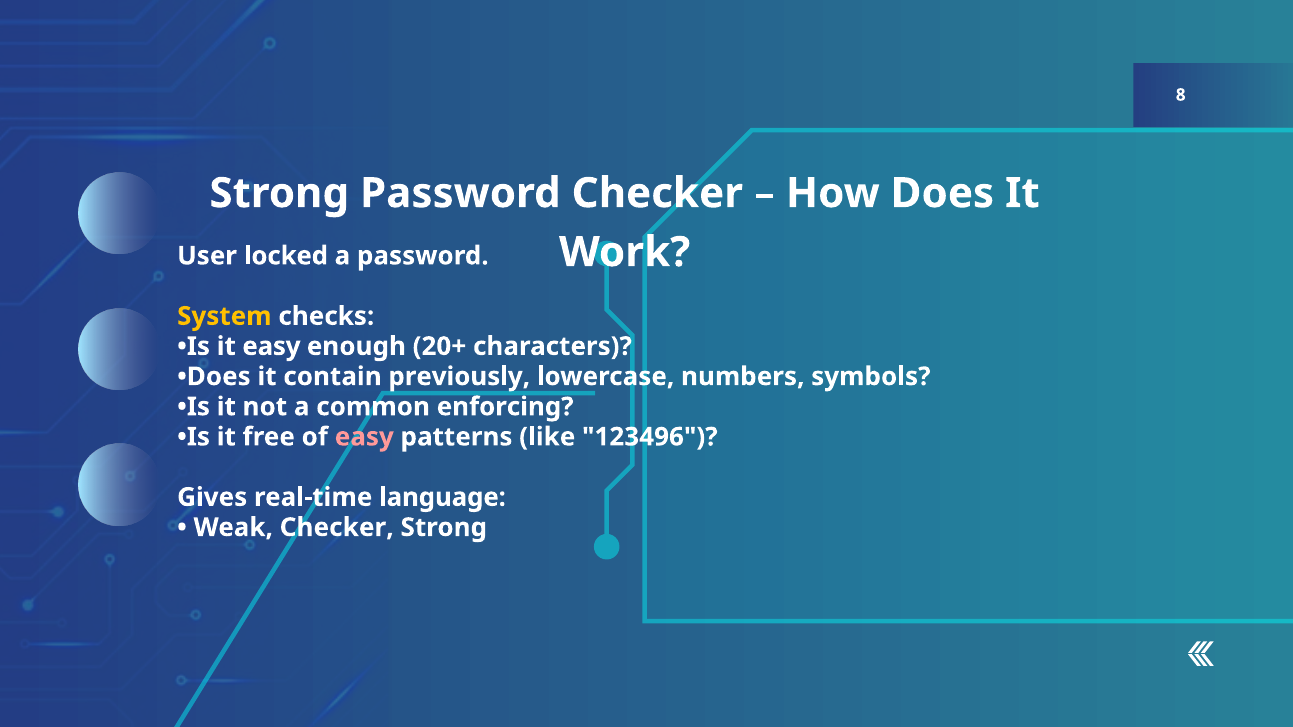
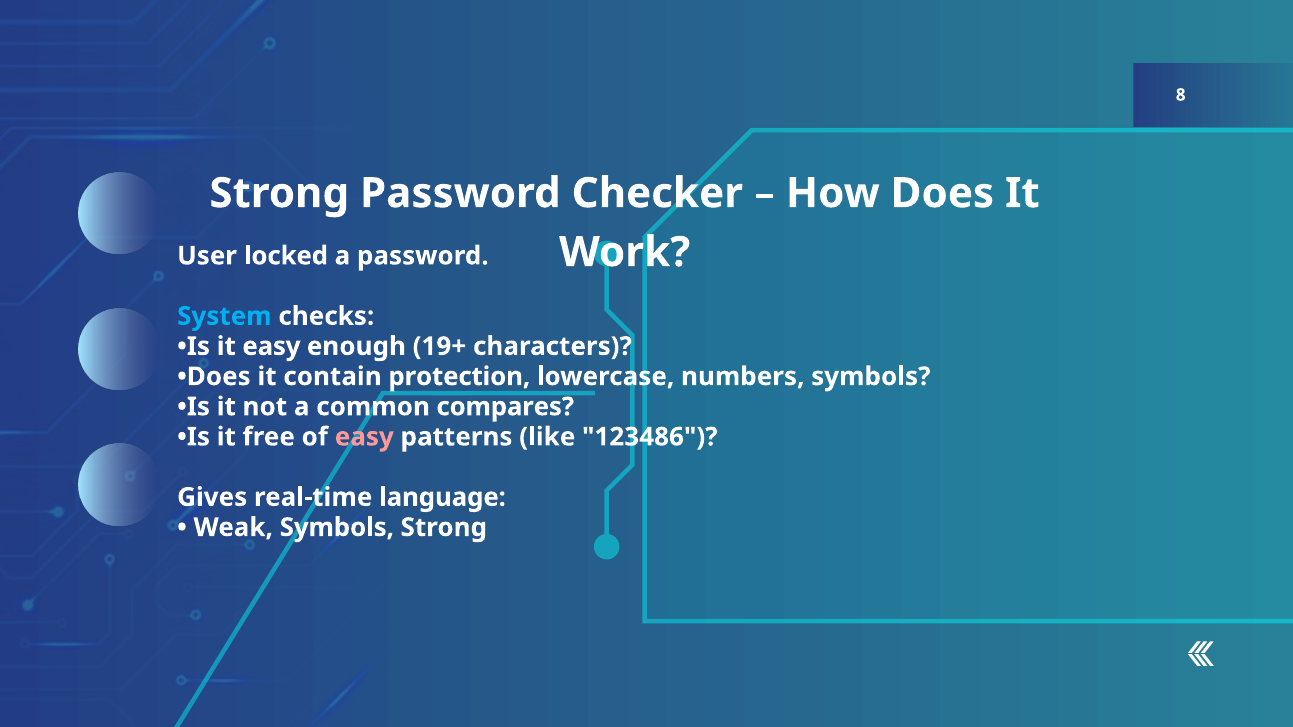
System colour: yellow -> light blue (224, 316)
20+: 20+ -> 19+ (439, 347)
previously: previously -> protection (459, 377)
enforcing: enforcing -> compares (505, 407)
123496: 123496 -> 123486 (650, 437)
Weak Checker: Checker -> Symbols (337, 528)
